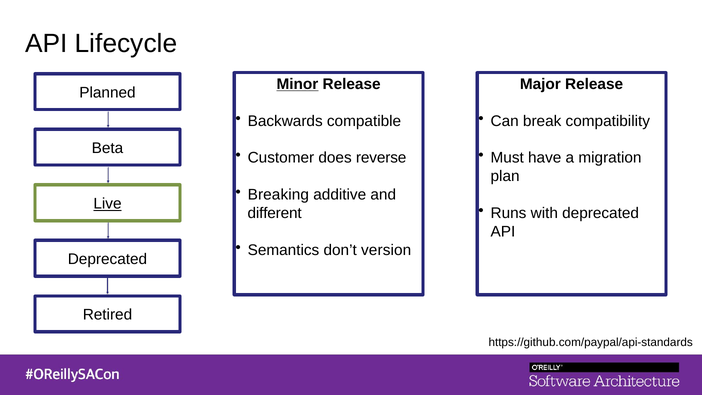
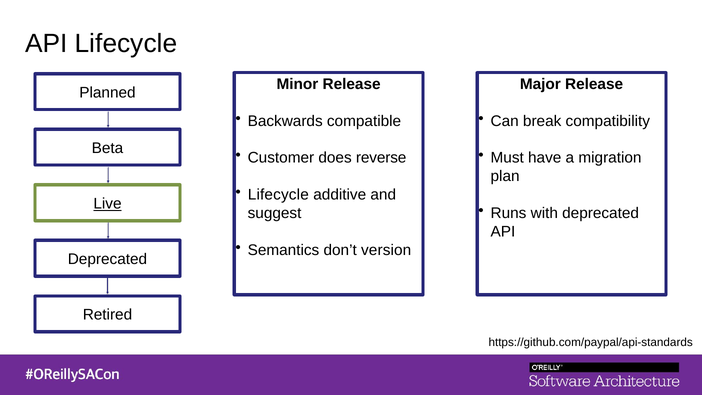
Minor underline: present -> none (297, 84)
Breaking: Breaking -> Lifecycle (278, 195)
different: different -> suggest (275, 213)
